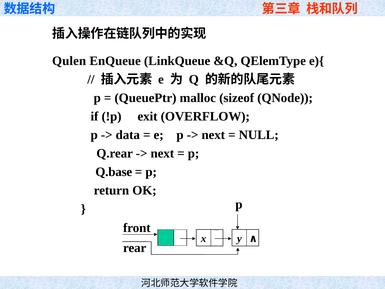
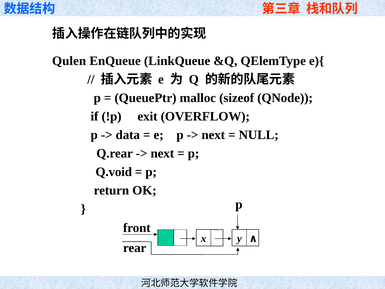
Q.base: Q.base -> Q.void (114, 172)
